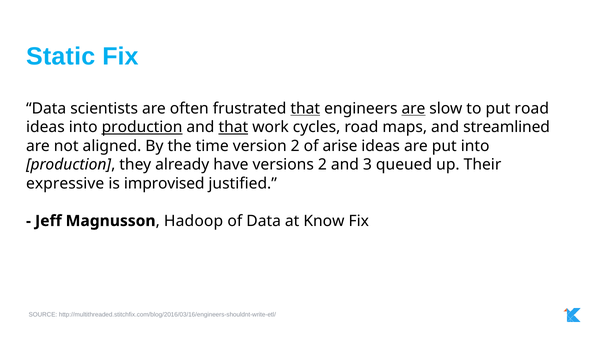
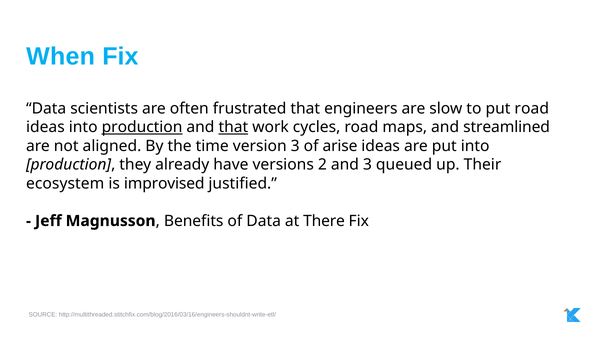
Static: Static -> When (61, 57)
that underline: present -> none (305, 109)
are underline: present -> none (413, 109)
version 2: 2 -> 3 (295, 146)
expressive: expressive -> ecosystem (65, 184)
Hadoop: Hadoop -> Benefits (194, 221)
Know: Know -> There (324, 221)
